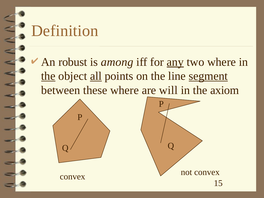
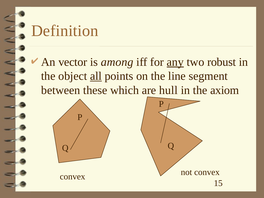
robust: robust -> vector (73, 62)
two where: where -> robust (222, 62)
the underline: present -> none (48, 76)
segment underline: present -> none (208, 76)
these where: where -> which (125, 90)
will: will -> hull (168, 90)
